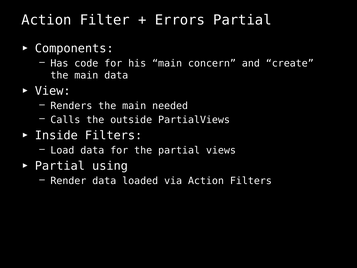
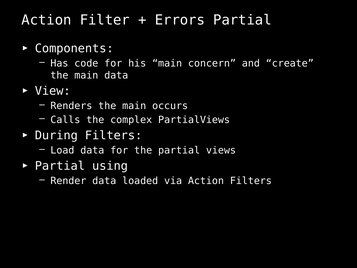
needed: needed -> occurs (170, 106)
outside: outside -> complex (131, 120)
Inside: Inside -> During (56, 135)
